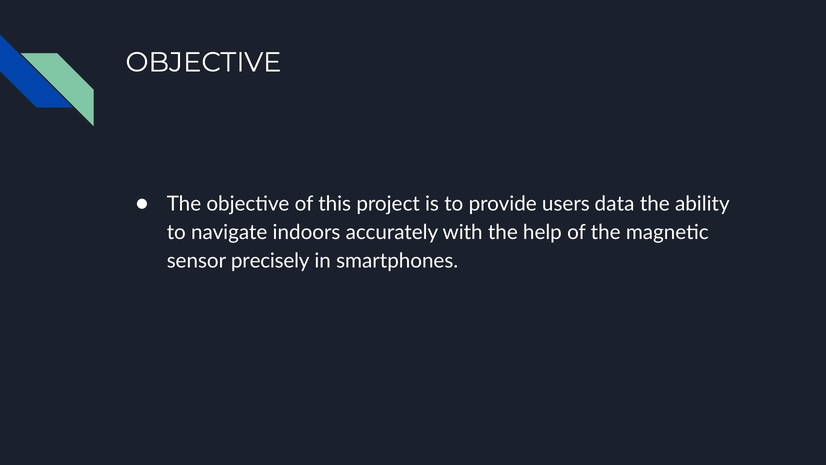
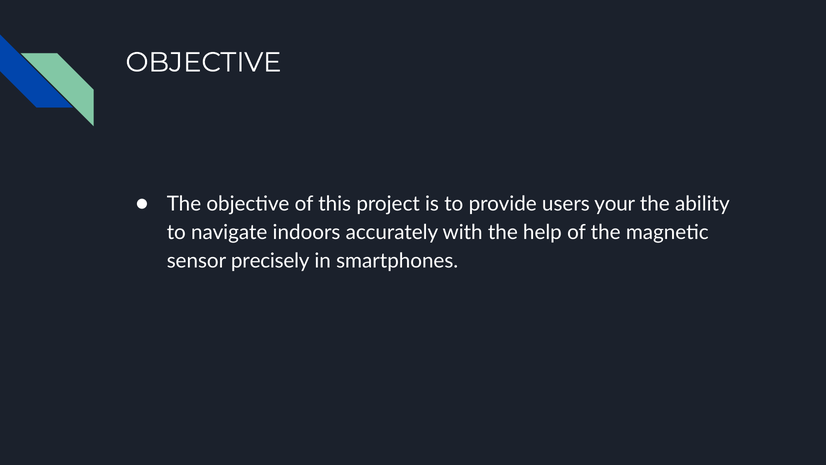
data: data -> your (615, 204)
